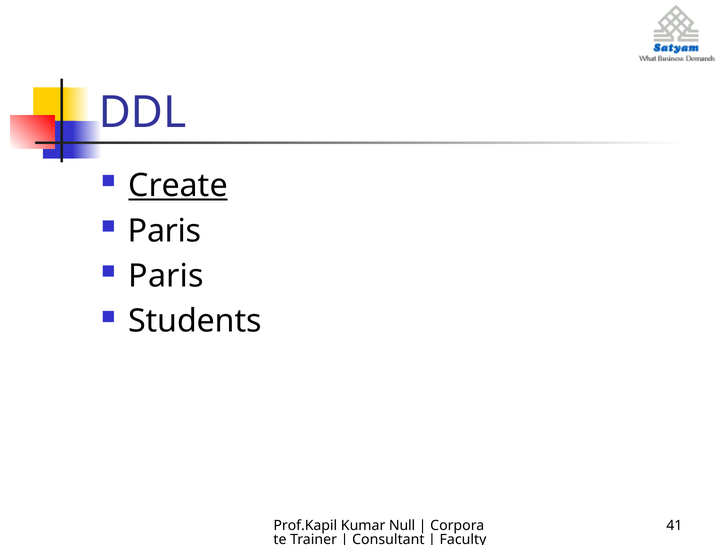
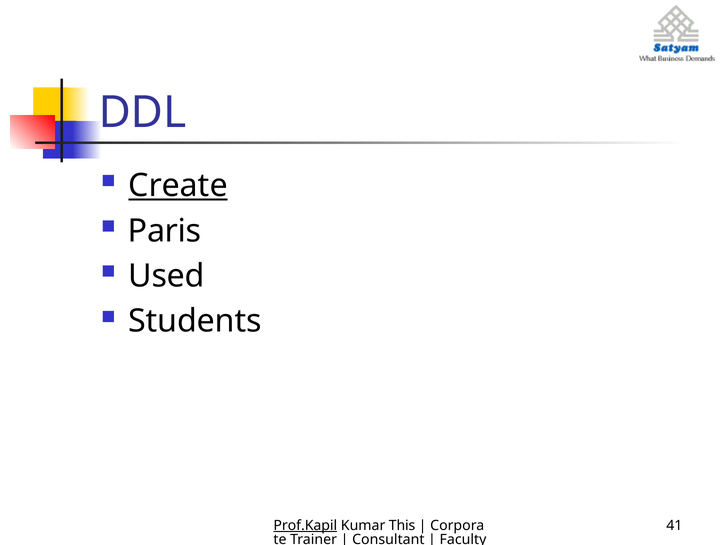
Paris: Paris -> Used (166, 276)
Prof.Kapil underline: none -> present (305, 525)
Null: Null -> This (402, 525)
